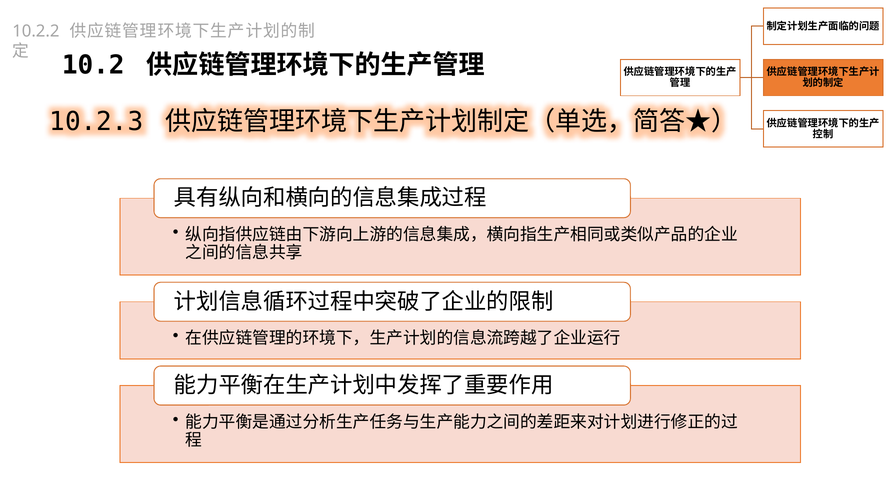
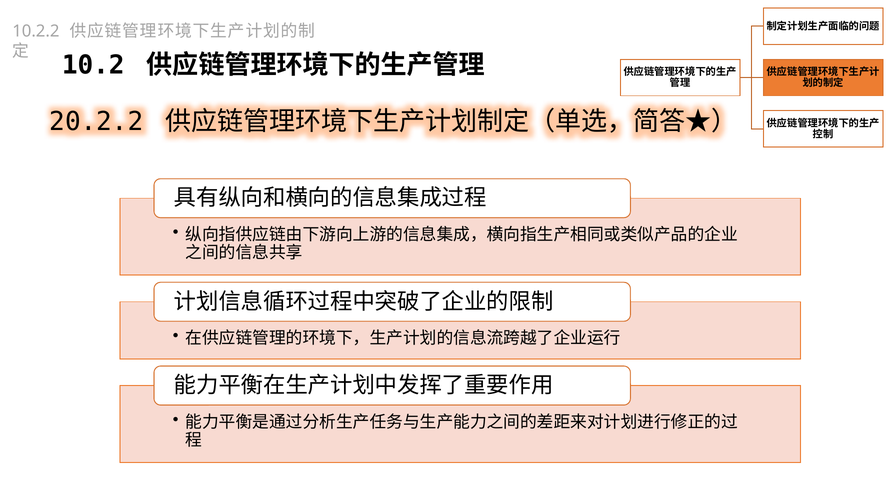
10.2.3: 10.2.3 -> 20.2.2 (96, 122)
